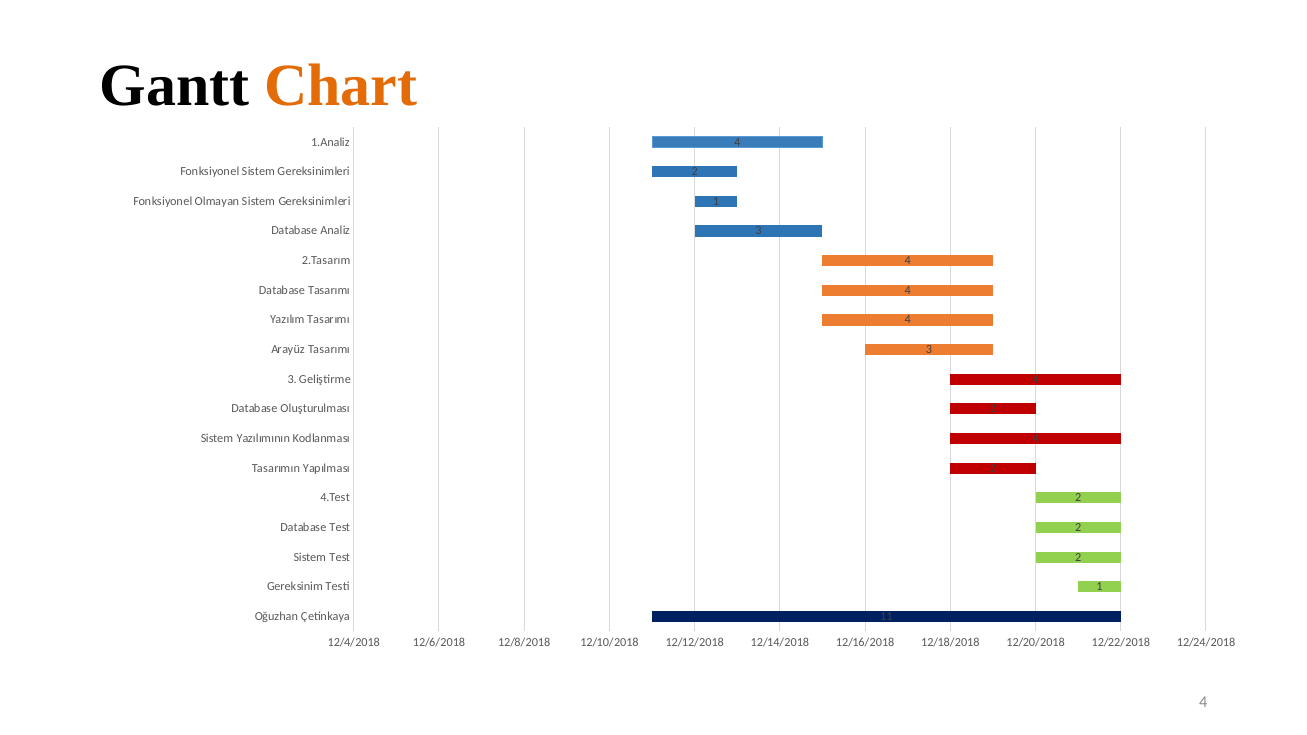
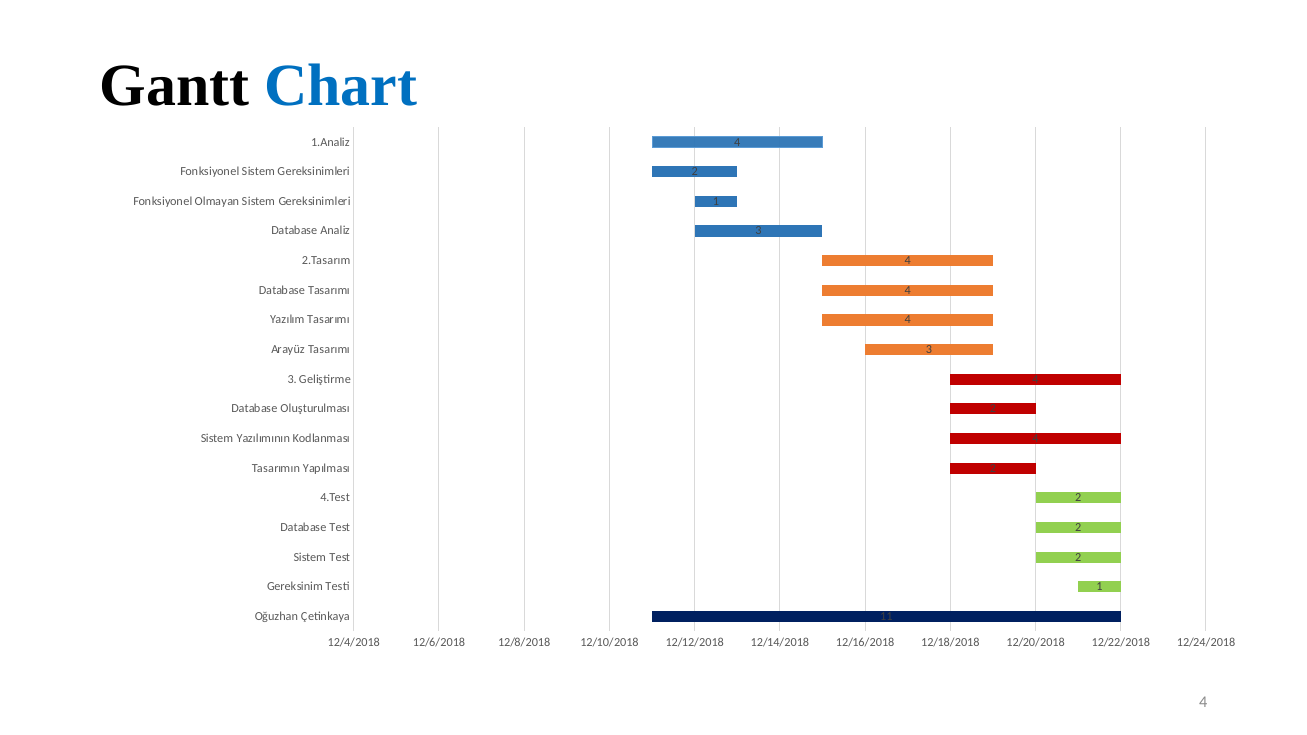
Chart colour: orange -> blue (341, 85)
